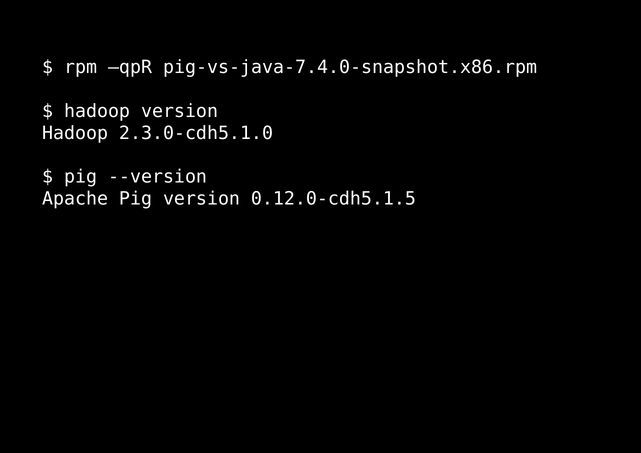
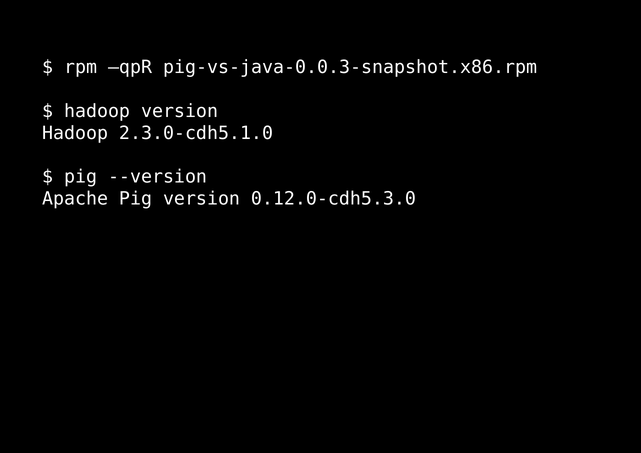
pig-vs-java-7.4.0-snapshot.x86.rpm: pig-vs-java-7.4.0-snapshot.x86.rpm -> pig-vs-java-0.0.3-snapshot.x86.rpm (350, 67)
0.12.0-cdh5.1.5: 0.12.0-cdh5.1.5 -> 0.12.0-cdh5.3.0 (333, 199)
